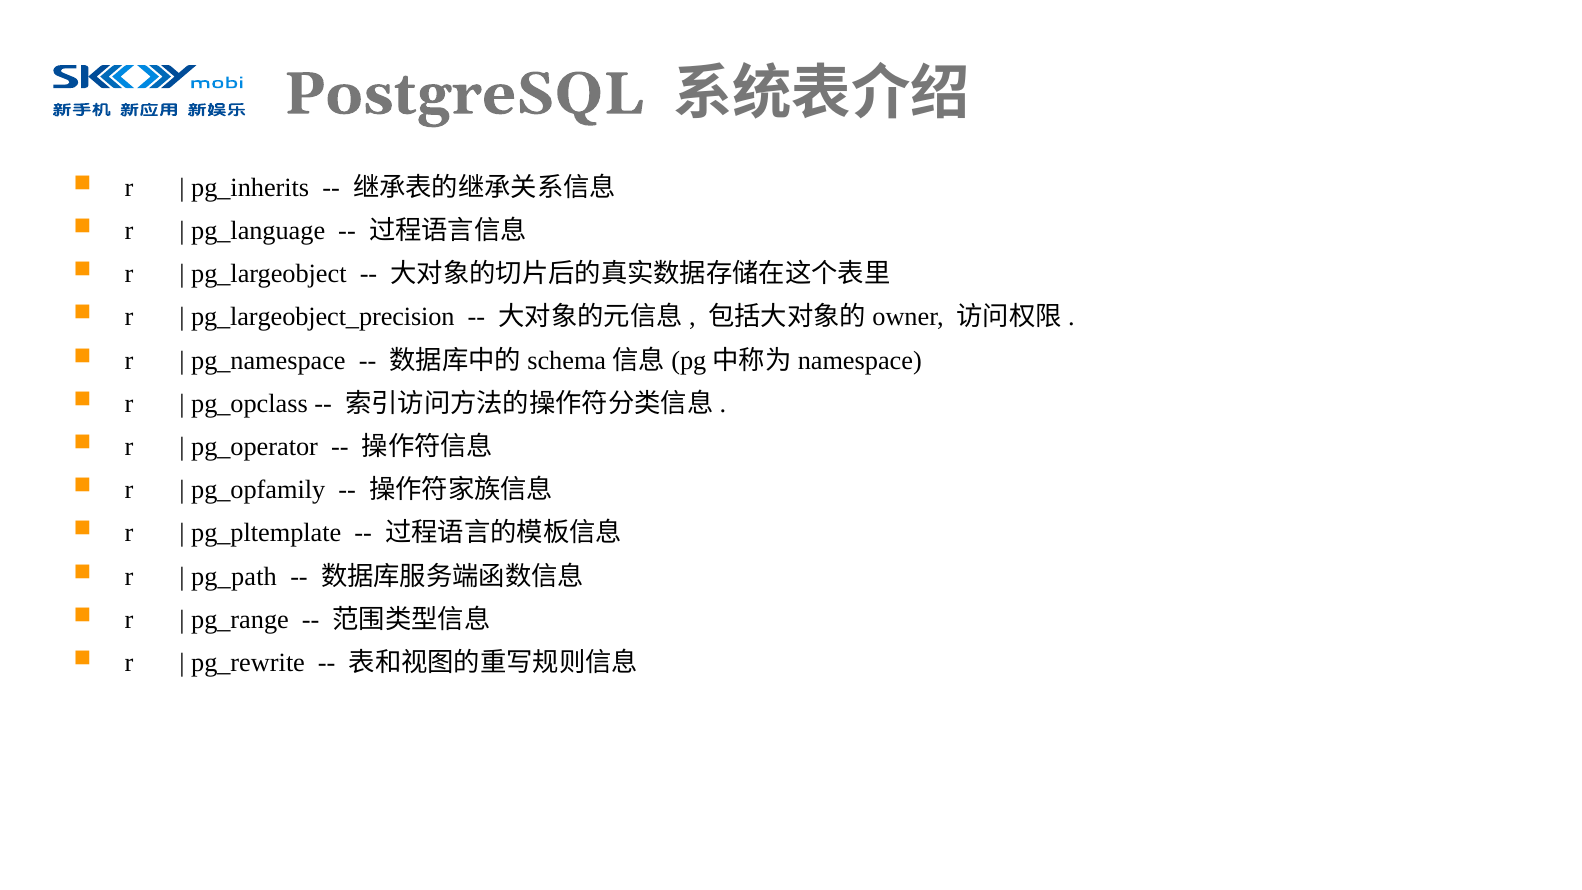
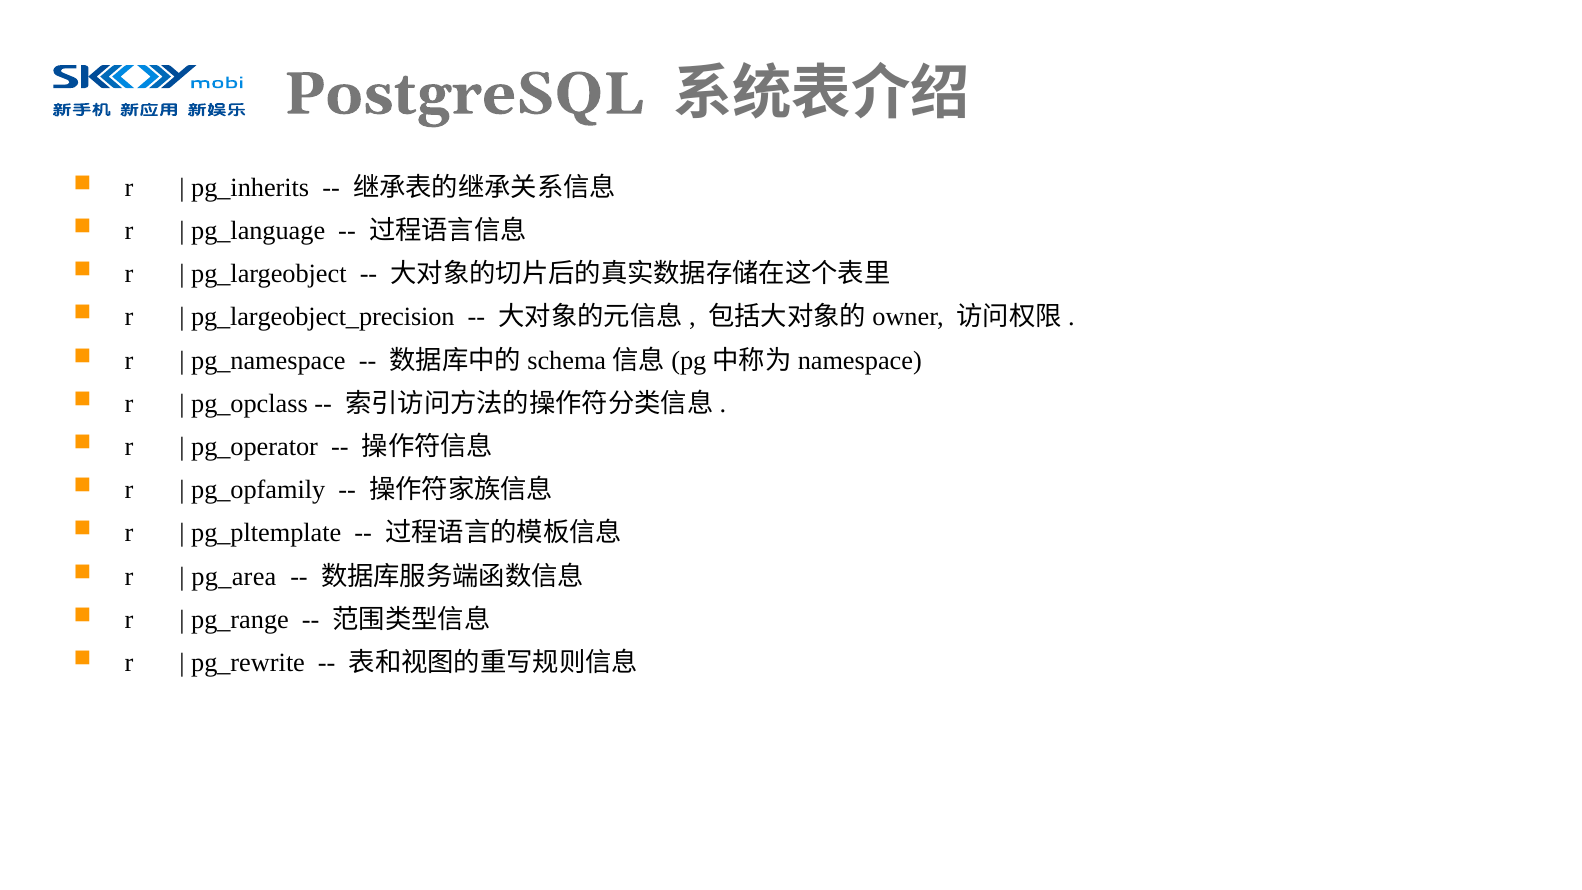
pg_path: pg_path -> pg_area (234, 576)
